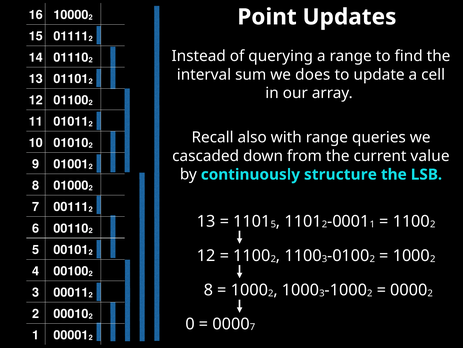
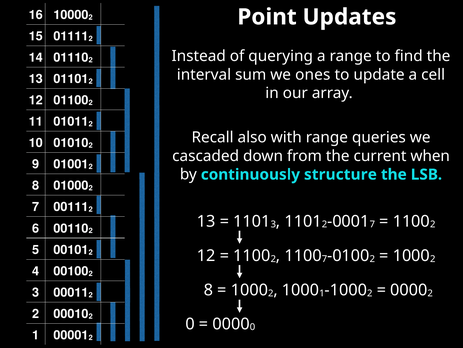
does: does -> ones (313, 75)
value: value -> when (430, 156)
5: 5 -> 3 (273, 224)
1: 1 -> 7 (372, 224)
3: 3 -> 7 (324, 258)
3: 3 -> 1 (322, 293)
7: 7 -> 0 (252, 326)
